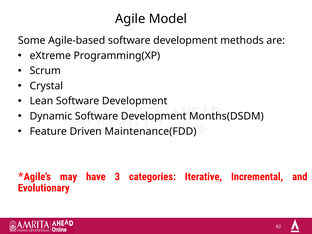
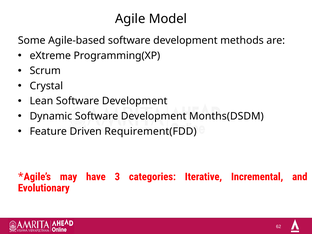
Maintenance(FDD: Maintenance(FDD -> Requirement(FDD (151, 131)
